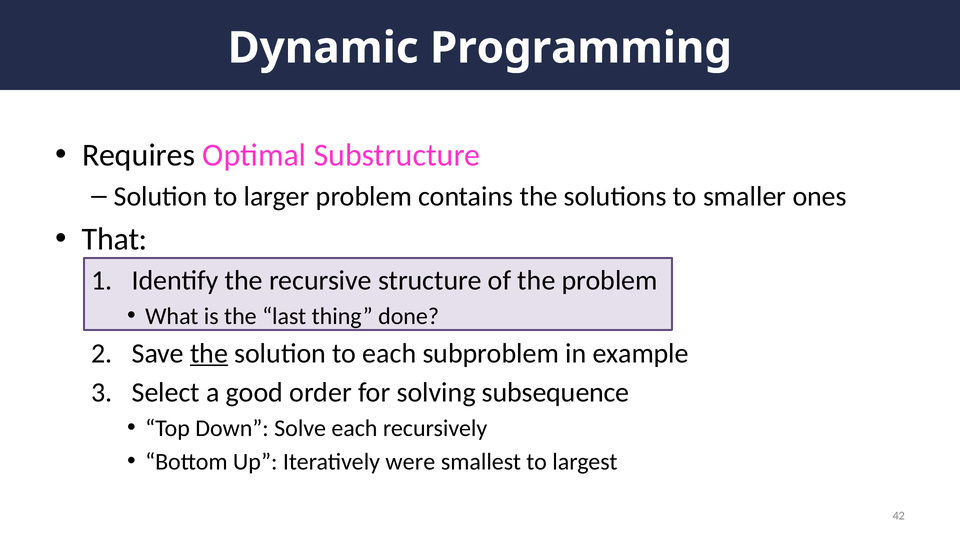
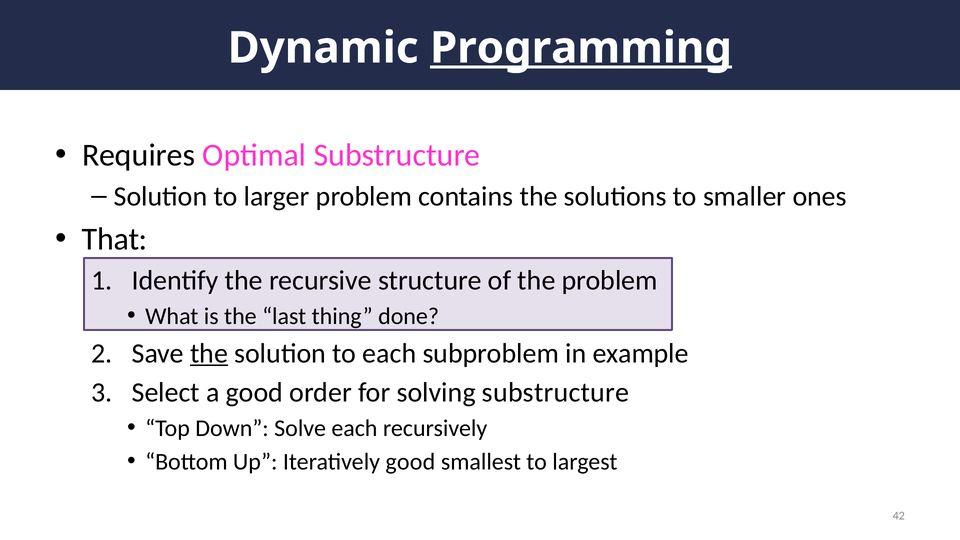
Programming underline: none -> present (581, 48)
solving subsequence: subsequence -> substructure (555, 392)
Iteratively were: were -> good (410, 462)
